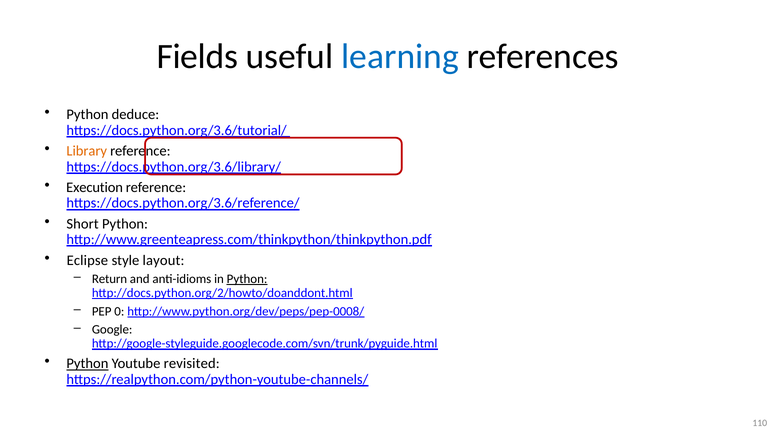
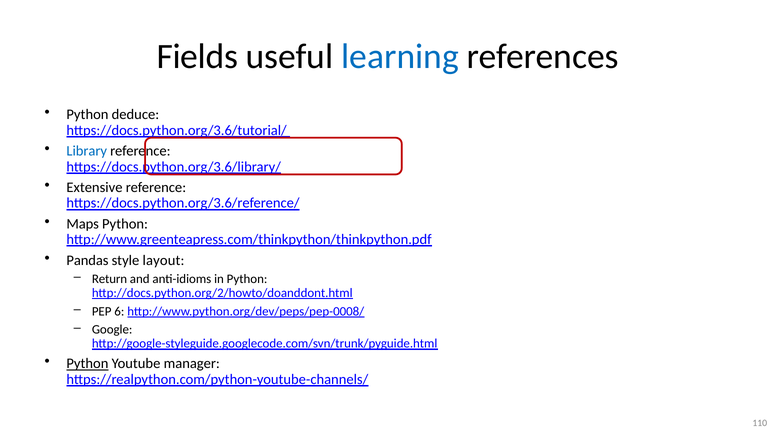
Library colour: orange -> blue (87, 151)
Execution: Execution -> Extensive (94, 187)
Short: Short -> Maps (83, 224)
Eclipse: Eclipse -> Pandas (87, 260)
Python underline: present -> none (247, 279)
0: 0 -> 6 (119, 311)
revisited: revisited -> manager (192, 363)
